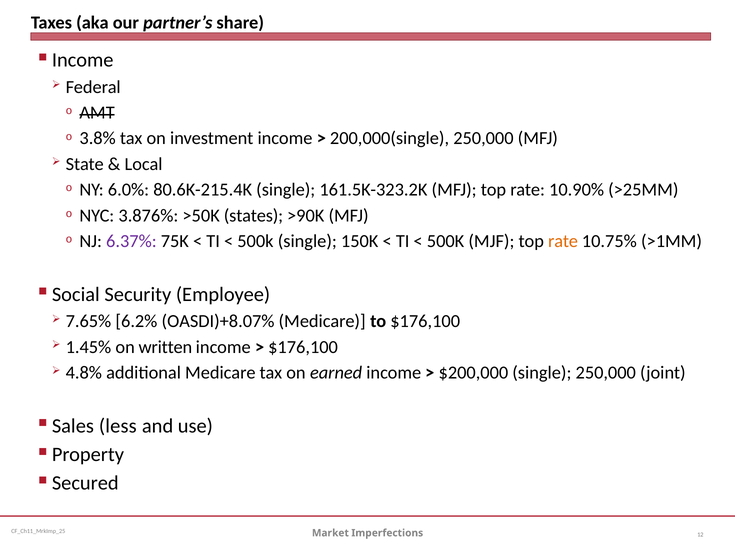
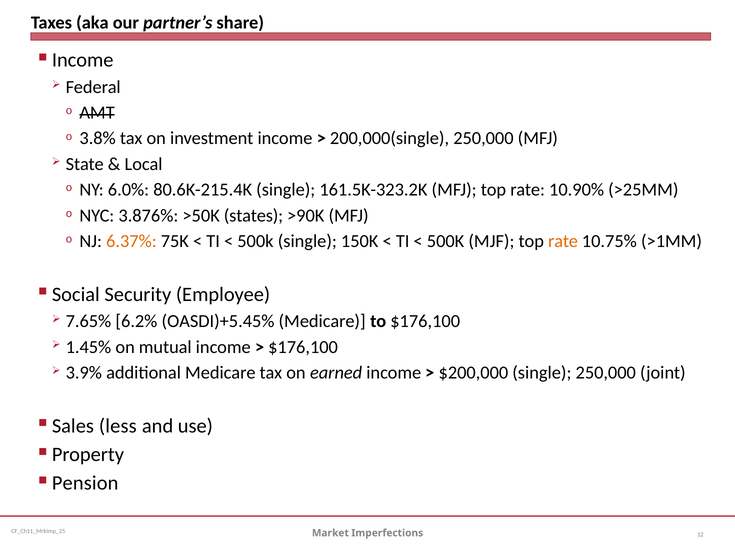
6.37% colour: purple -> orange (131, 241)
OASDI)+8.07%: OASDI)+8.07% -> OASDI)+5.45% (218, 321)
written: written -> mutual (165, 347)
4.8%: 4.8% -> 3.9% (84, 373)
Secured: Secured -> Pension (85, 483)
